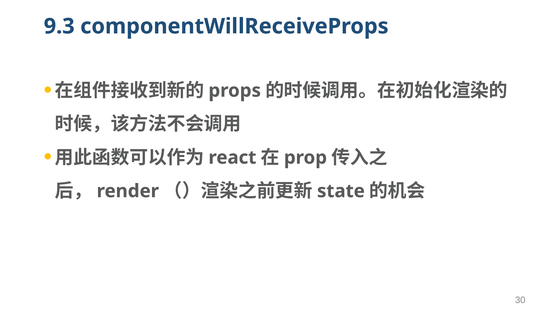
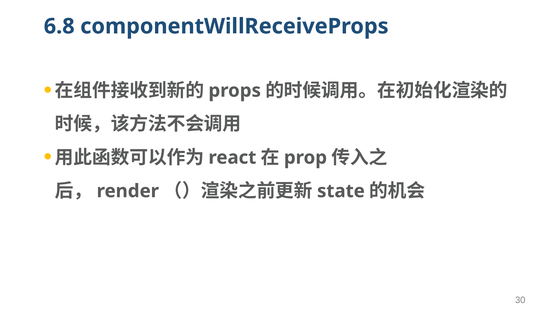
9.3: 9.3 -> 6.8 (59, 26)
